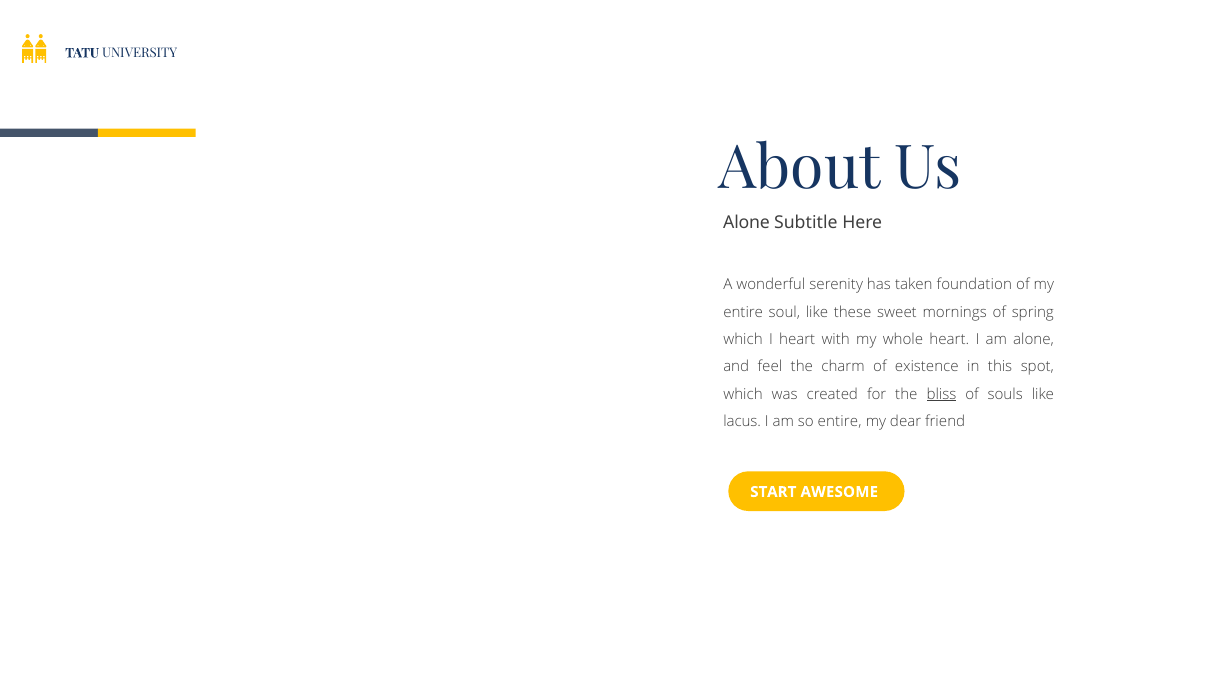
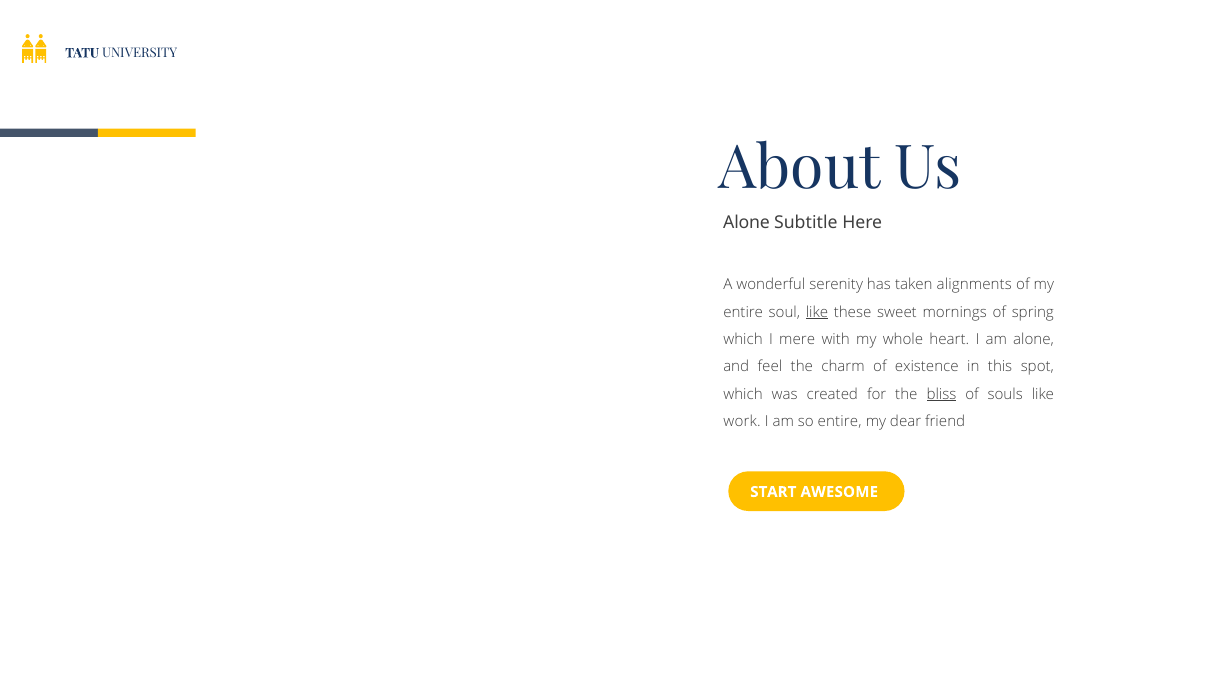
foundation: foundation -> alignments (974, 285)
like underline: none -> present (817, 312)
I heart: heart -> mere (797, 339)
lacus: lacus -> work (742, 421)
